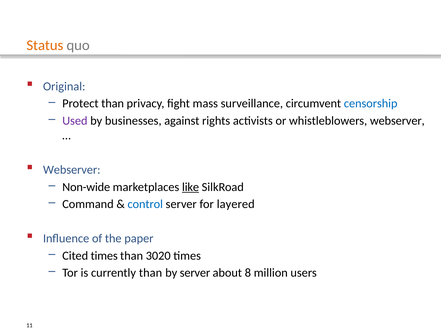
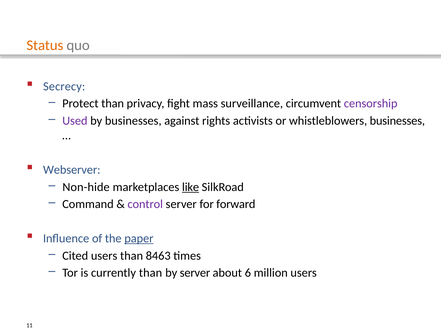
Original: Original -> Secrecy (64, 86)
censorship colour: blue -> purple (371, 104)
whistleblowers webserver: webserver -> businesses (397, 121)
Non-wide: Non-wide -> Non-hide (86, 187)
control colour: blue -> purple (145, 204)
layered: layered -> forward (236, 204)
paper underline: none -> present (139, 238)
Cited times: times -> users (104, 255)
3020: 3020 -> 8463 (158, 255)
8: 8 -> 6 (248, 273)
